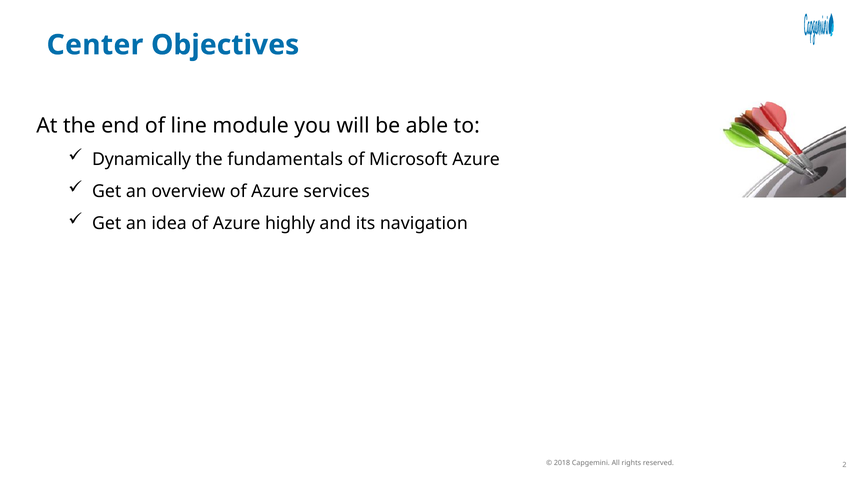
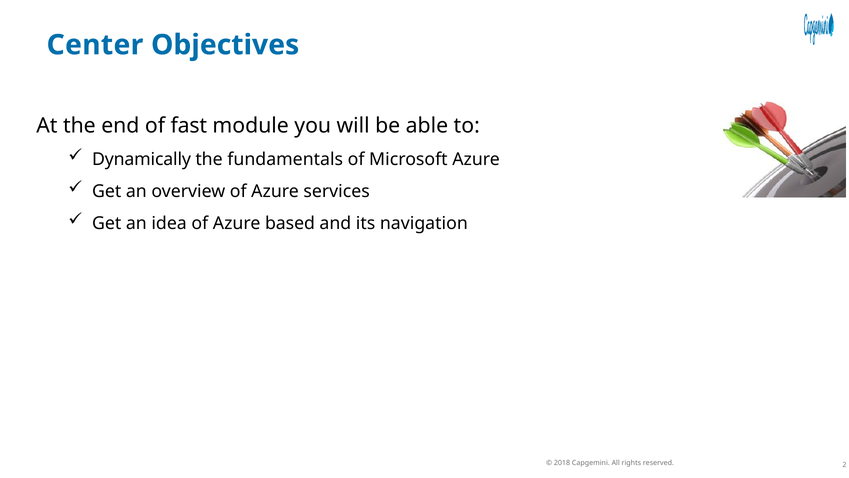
line: line -> fast (189, 126)
highly: highly -> based (290, 223)
